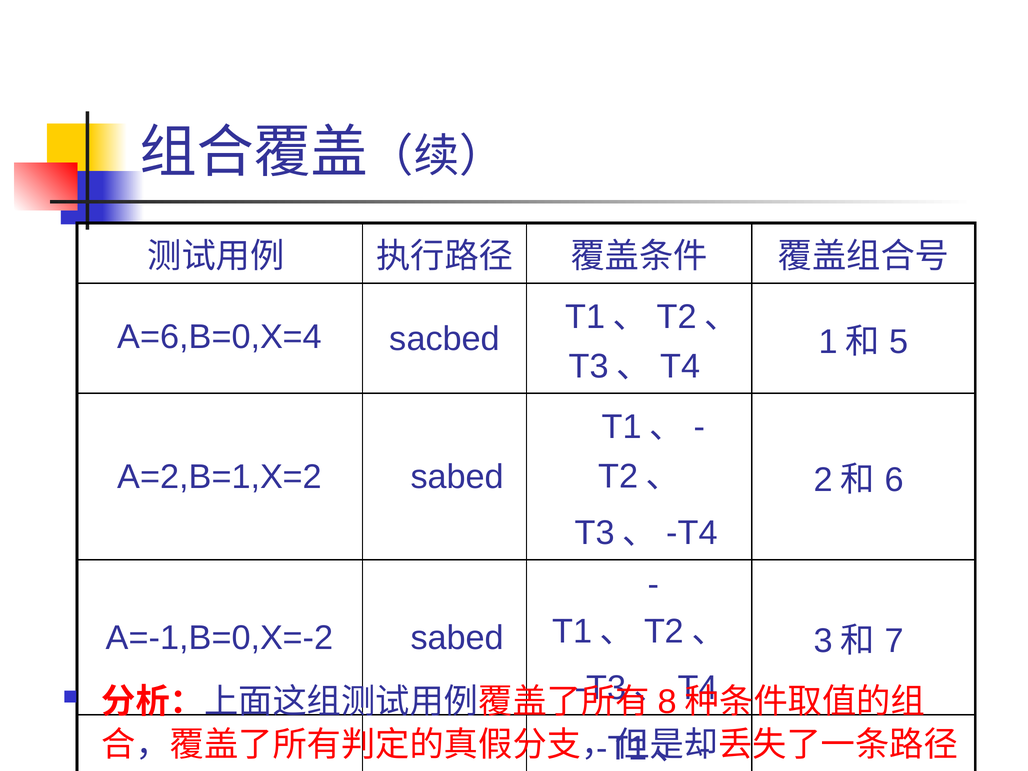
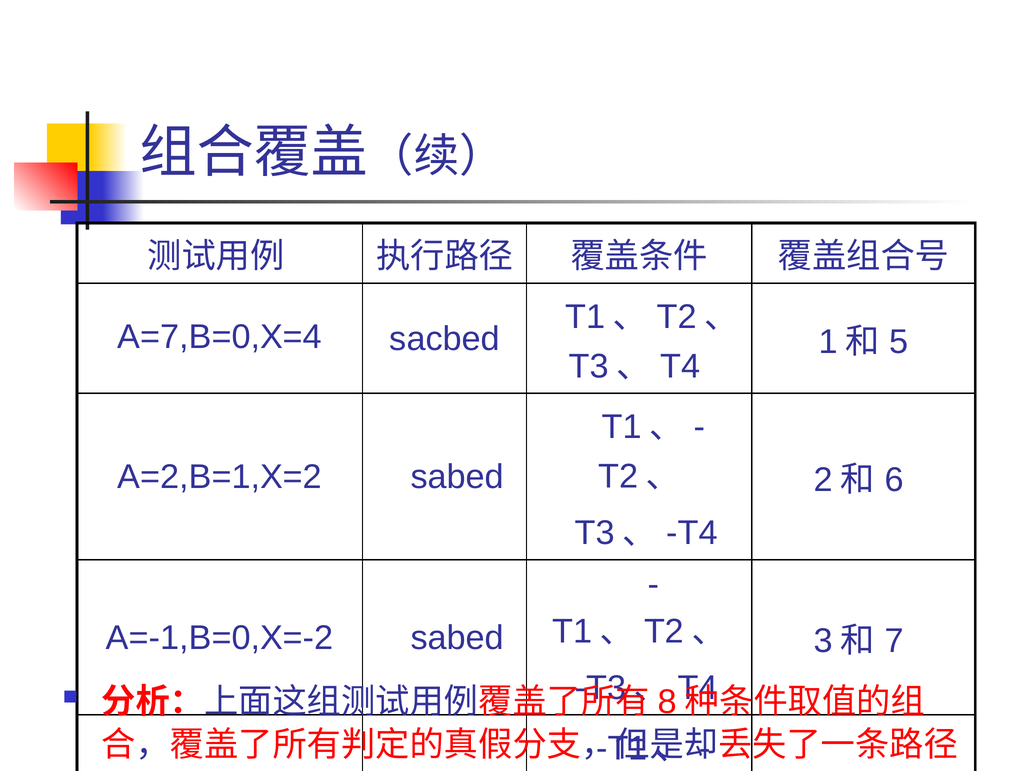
A=6,B=0,X=4: A=6,B=0,X=4 -> A=7,B=0,X=4 (220, 337)
